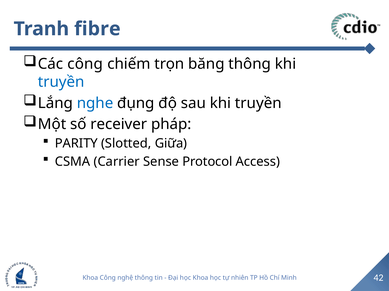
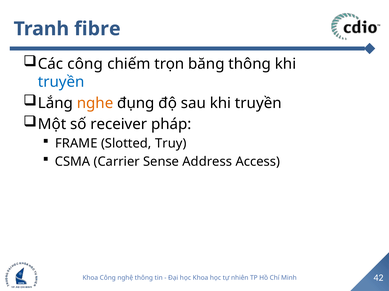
nghe colour: blue -> orange (95, 103)
PARITY: PARITY -> FRAME (76, 144)
Giữa: Giữa -> Truy (171, 144)
Protocol: Protocol -> Address (207, 162)
